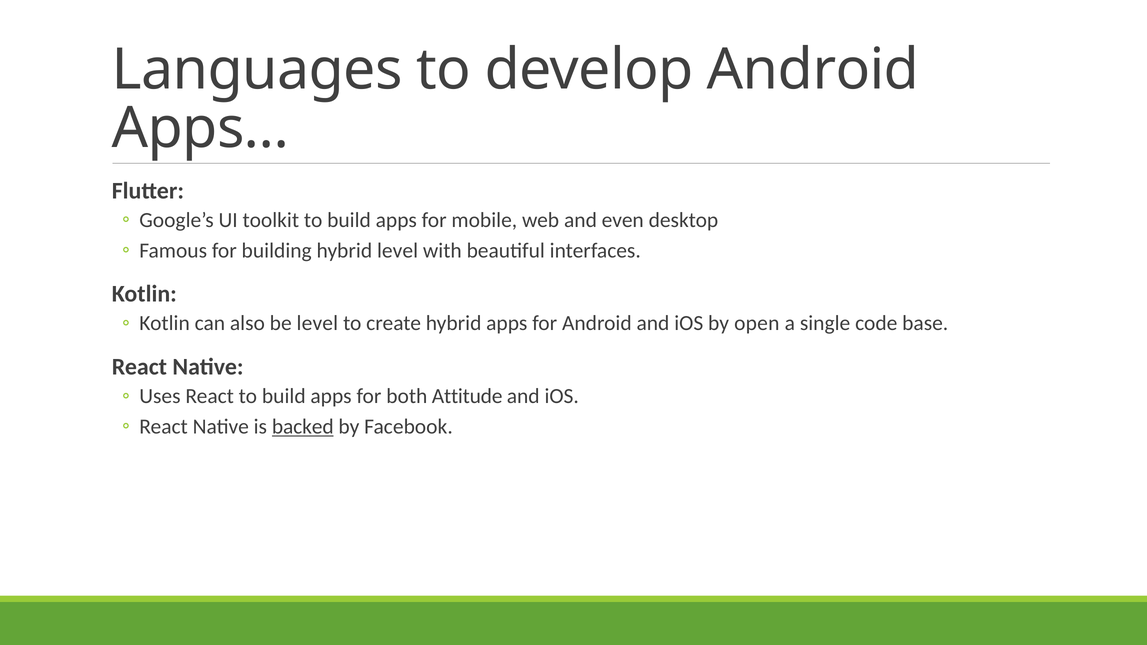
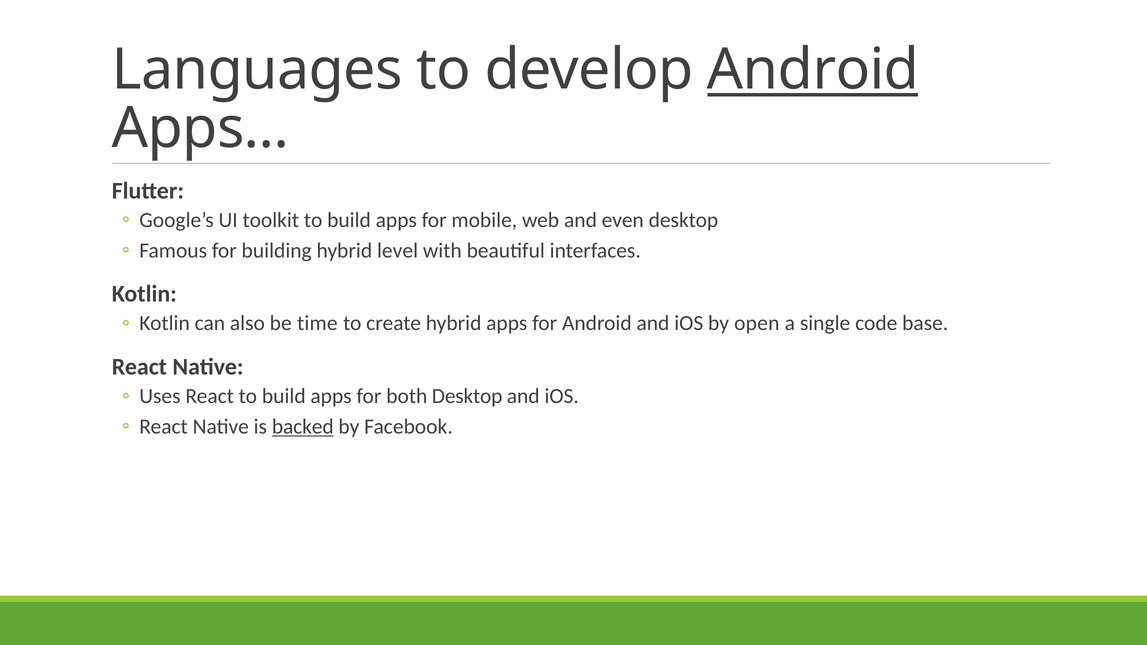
Android underline: none -> present (813, 70)
be level: level -> time (317, 323)
both Attitude: Attitude -> Desktop (467, 396)
